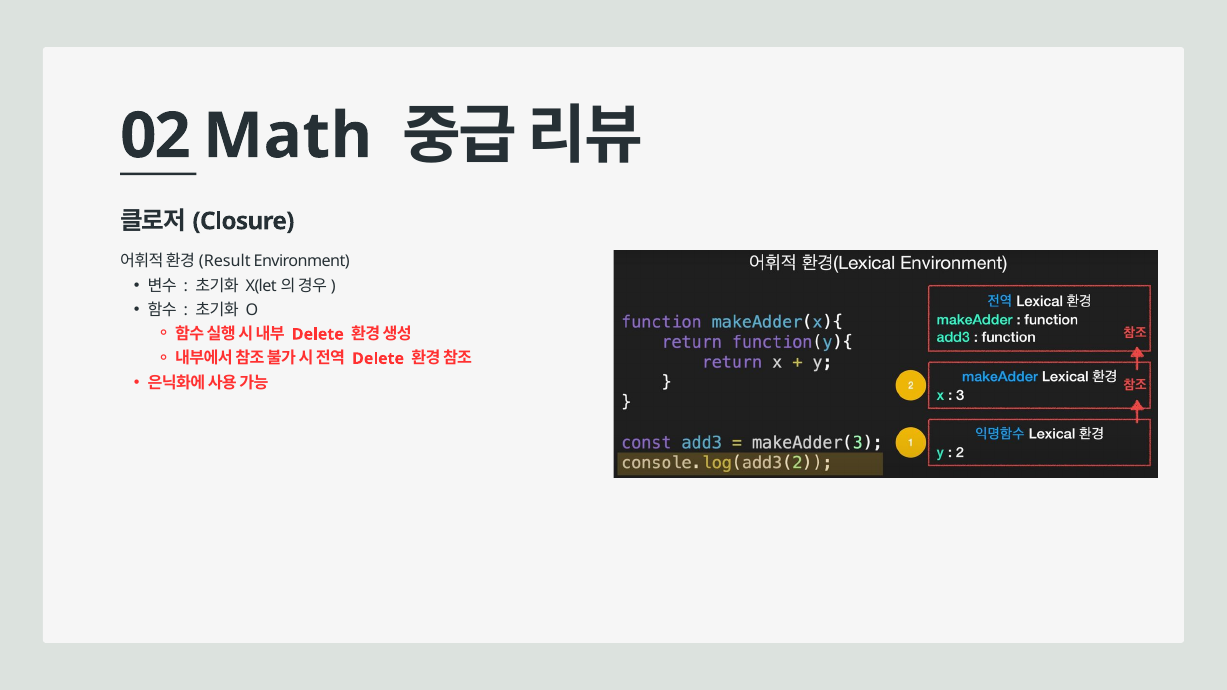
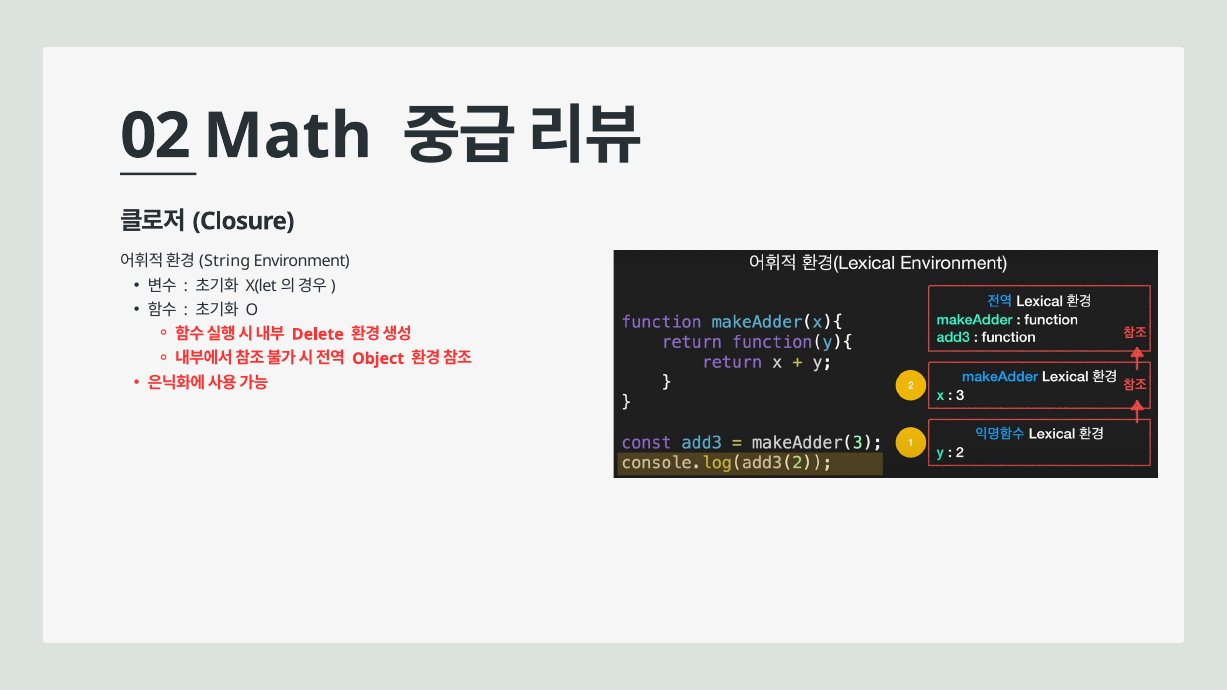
Result: Result -> String (225, 262)
Delete: Delete -> Object (378, 359)
